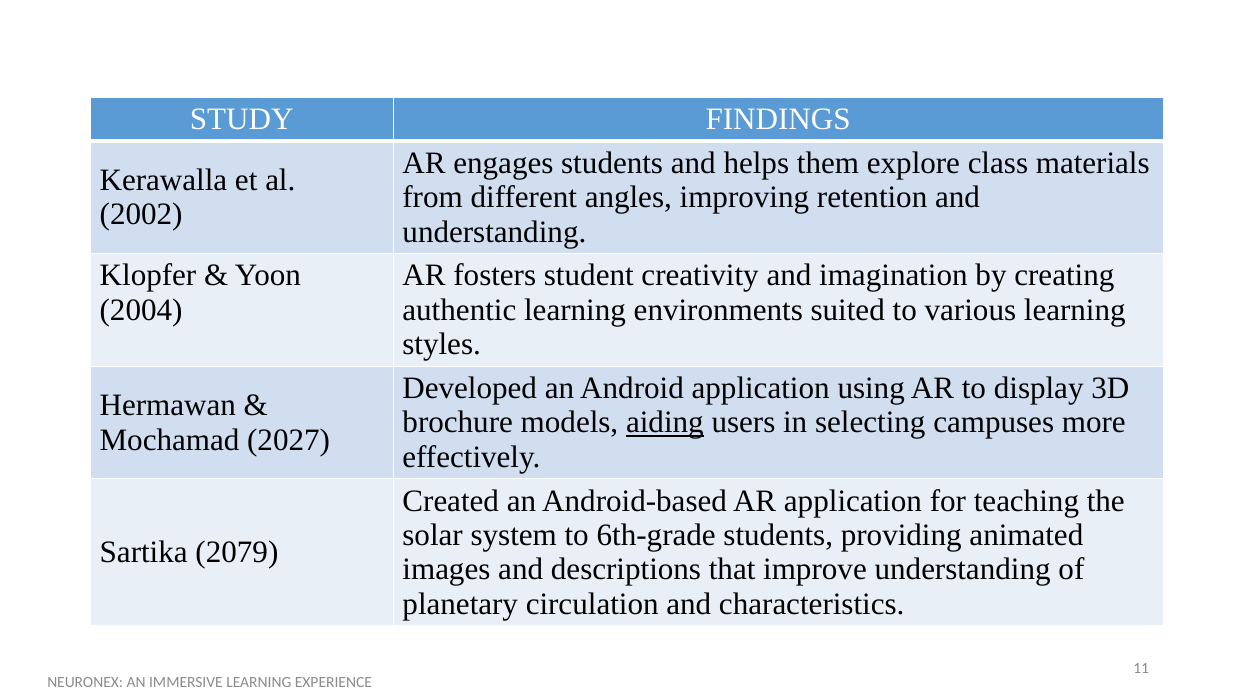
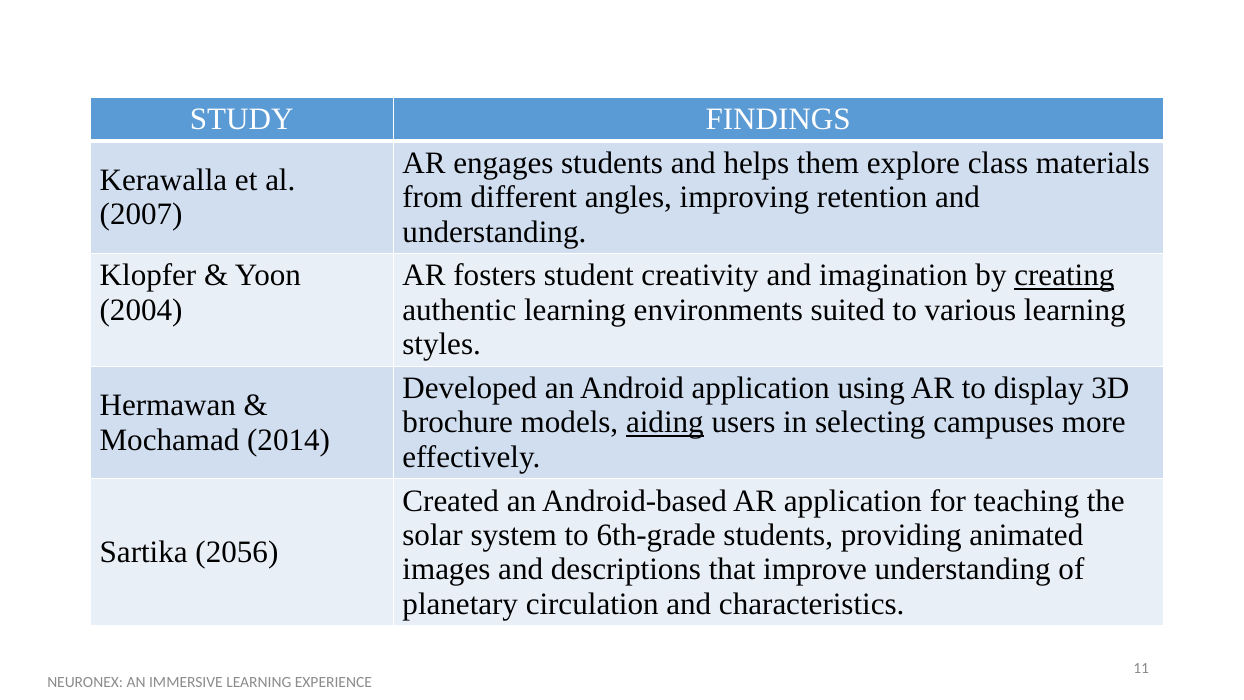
2002: 2002 -> 2007 (141, 215)
creating underline: none -> present (1064, 276)
2027: 2027 -> 2014 (289, 440)
2079: 2079 -> 2056 (237, 552)
